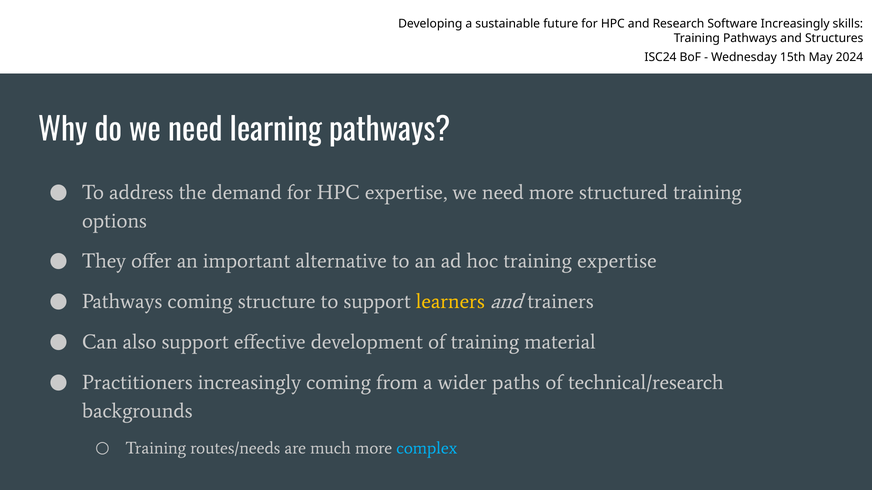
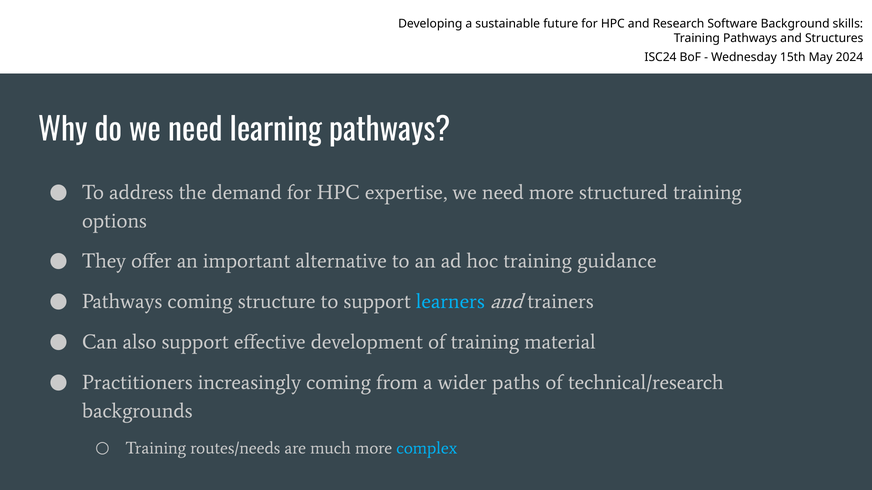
Software Increasingly: Increasingly -> Background (795, 24)
training expertise: expertise -> guidance (617, 261)
learners colour: yellow -> light blue (450, 302)
